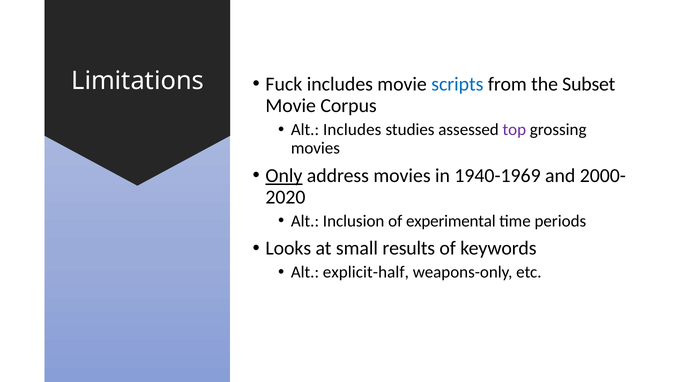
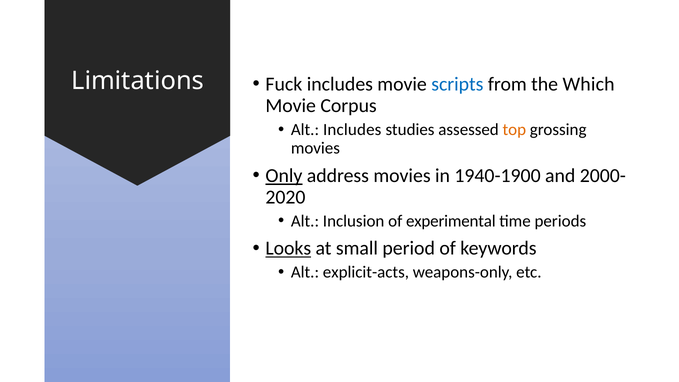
Subset: Subset -> Which (589, 84)
top colour: purple -> orange (514, 130)
1940-1969: 1940-1969 -> 1940-1900 (498, 176)
Looks underline: none -> present (288, 248)
results: results -> period (409, 248)
explicit-half: explicit-half -> explicit-acts (366, 272)
